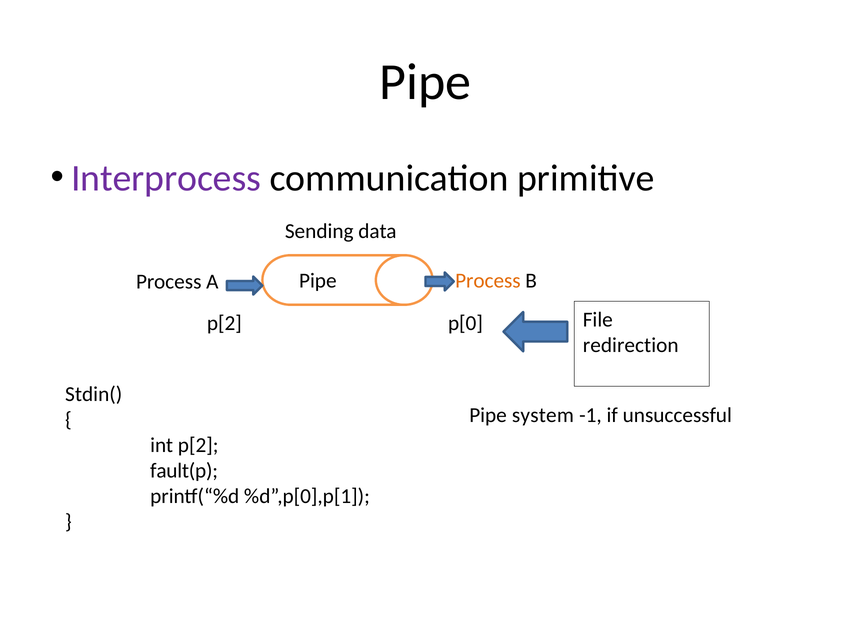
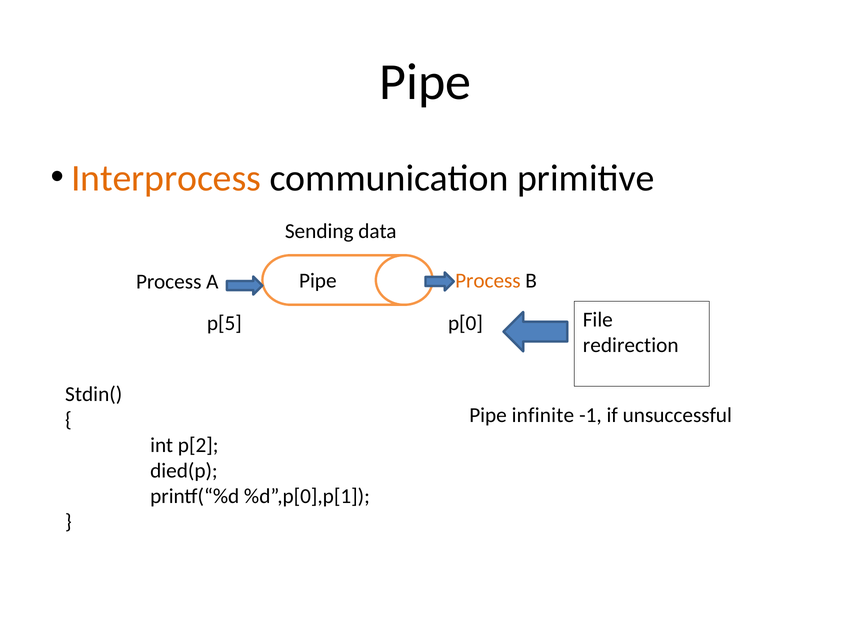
Interprocess colour: purple -> orange (166, 178)
p[2: p[2 -> p[5 (224, 323)
system: system -> infinite (543, 416)
fault(p: fault(p -> died(p (184, 471)
